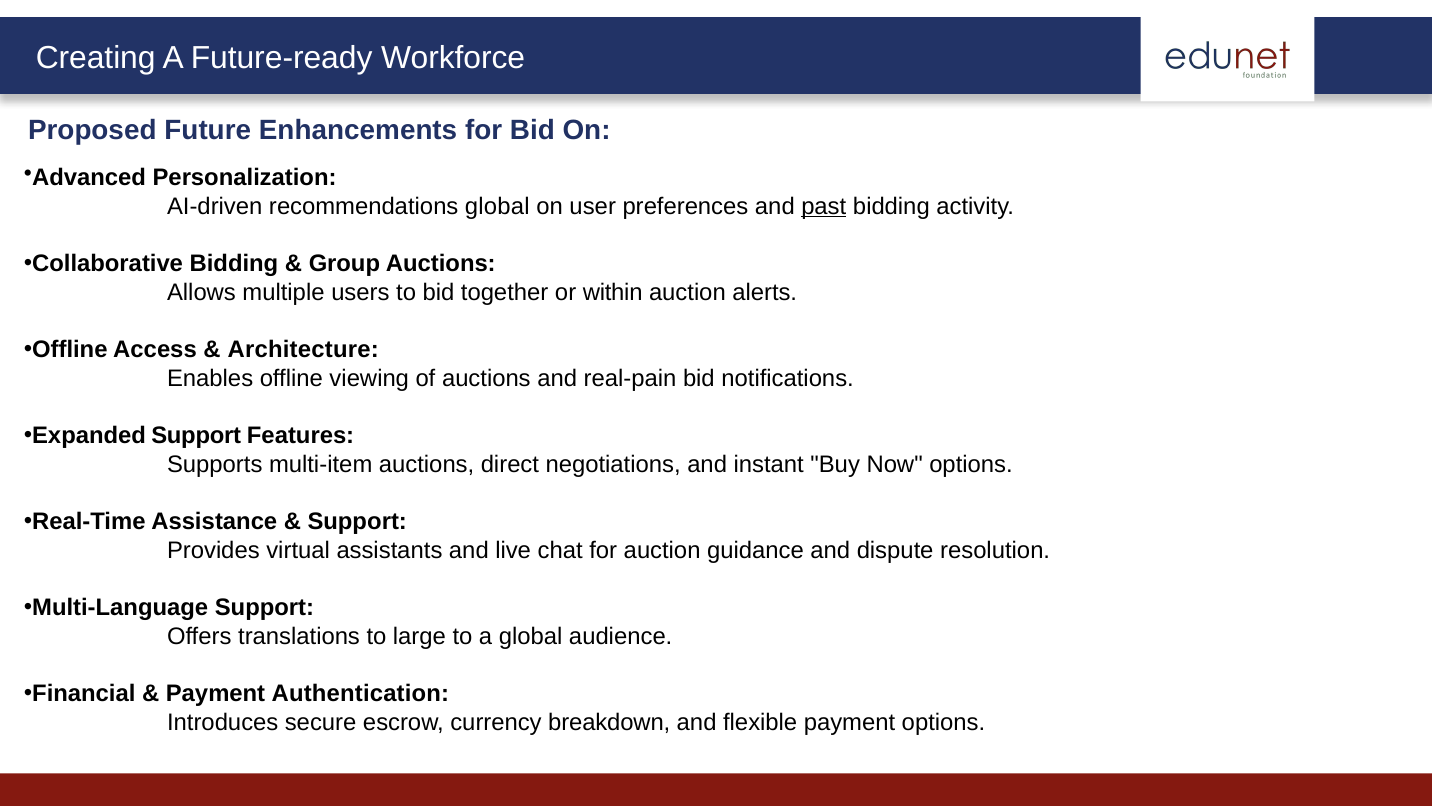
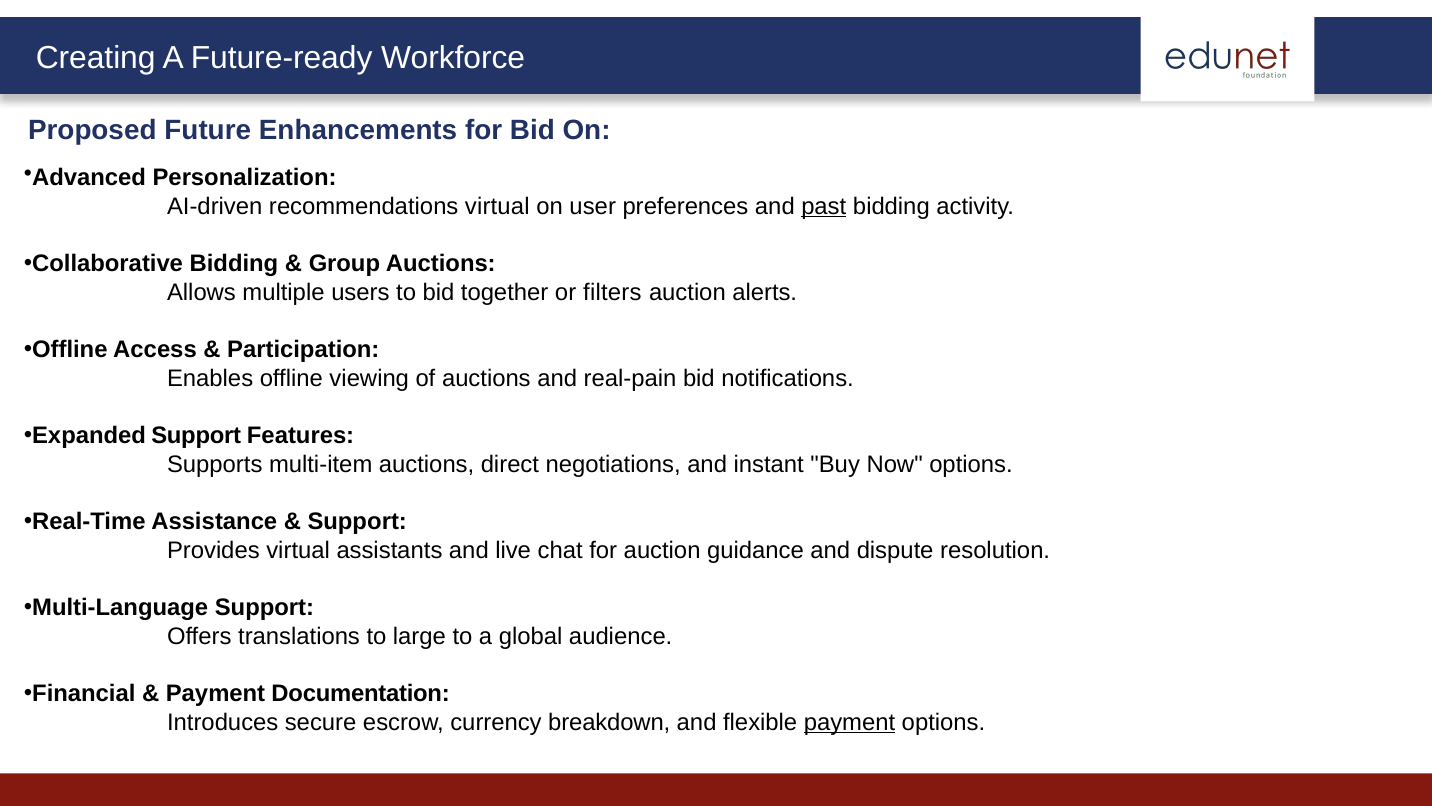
recommendations global: global -> virtual (497, 206)
within: within -> filters (612, 292)
Architecture: Architecture -> Participation (303, 349)
Authentication: Authentication -> Documentation (361, 693)
payment underline: none -> present (849, 722)
